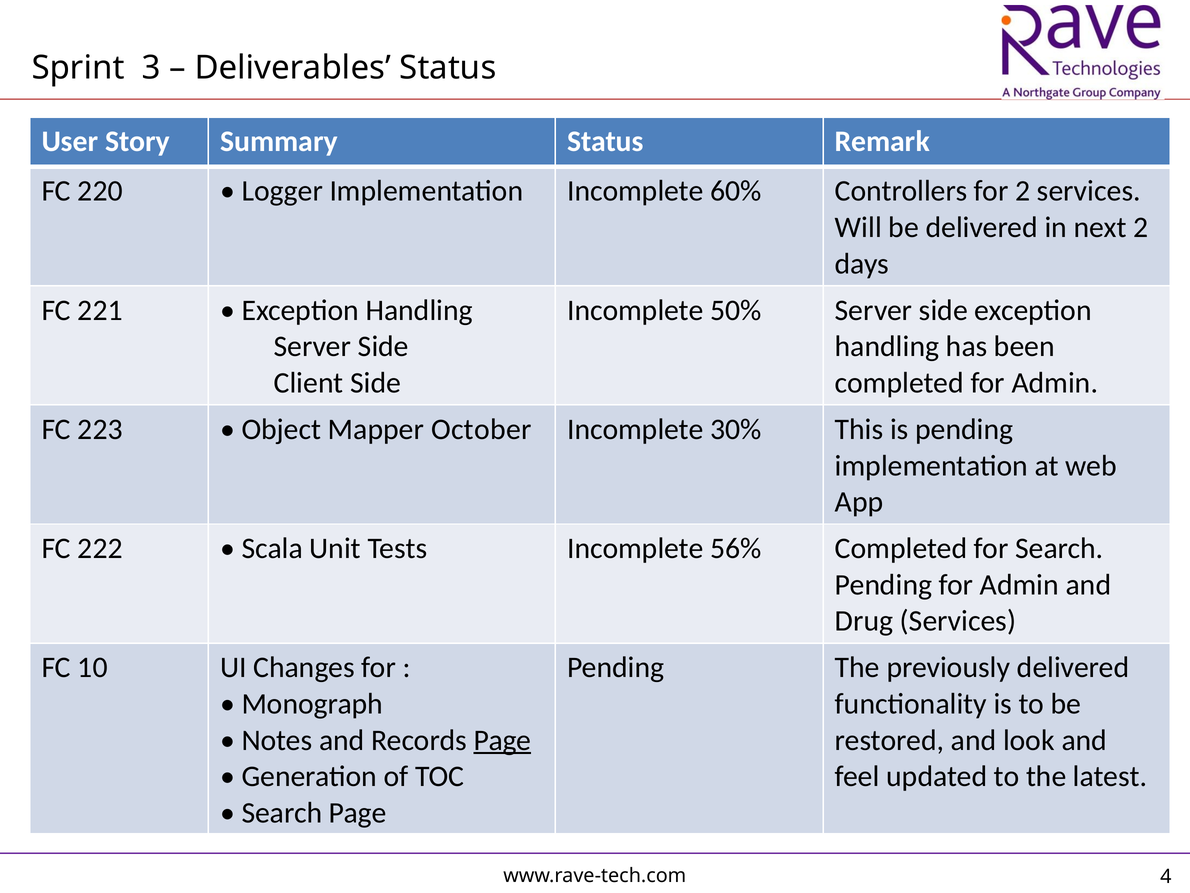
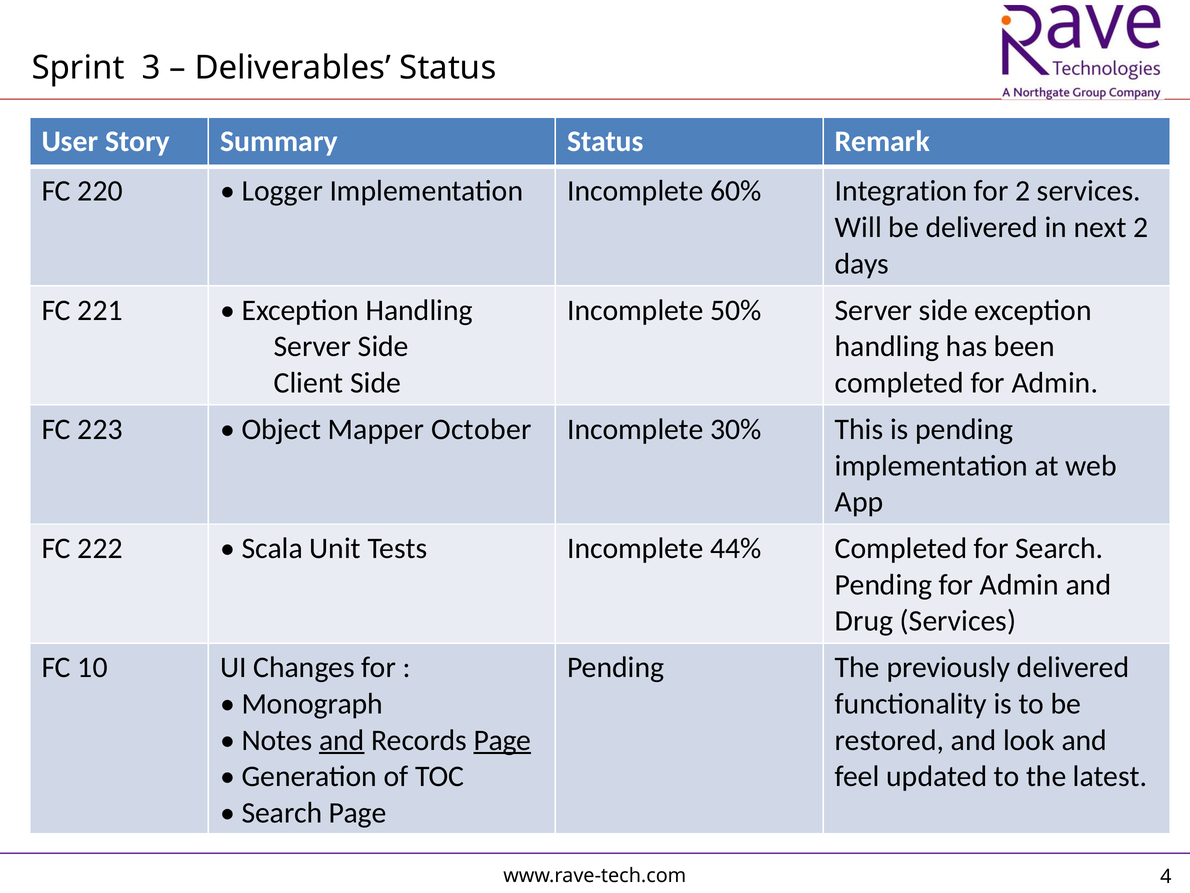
Controllers: Controllers -> Integration (901, 191)
56%: 56% -> 44% (736, 548)
and underline: none -> present (342, 740)
